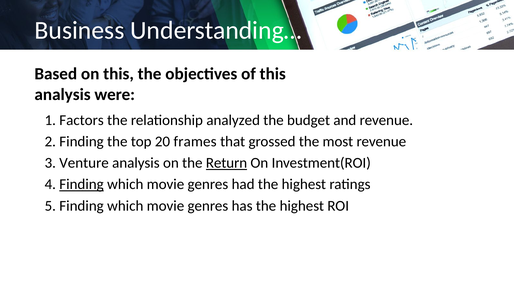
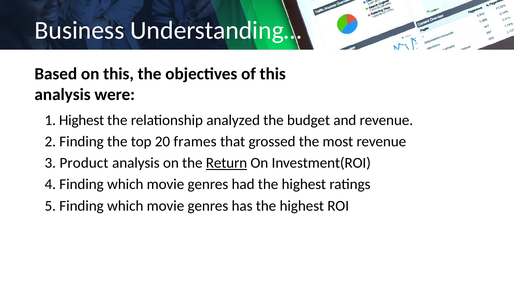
1 Factors: Factors -> Highest (82, 120)
Venture: Venture -> Product (84, 163)
Finding underline: present -> none (82, 184)
